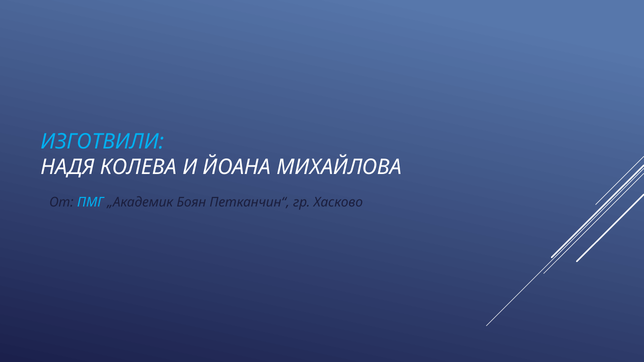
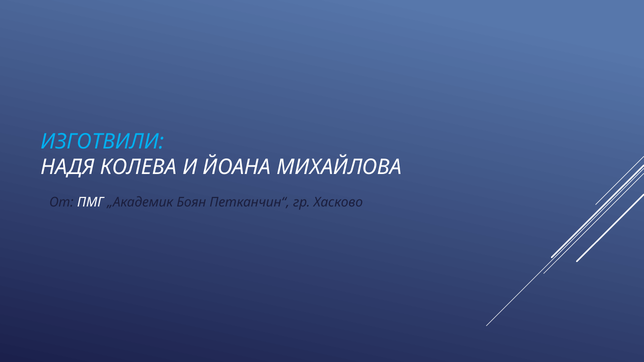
ПМГ colour: light blue -> white (90, 203)
